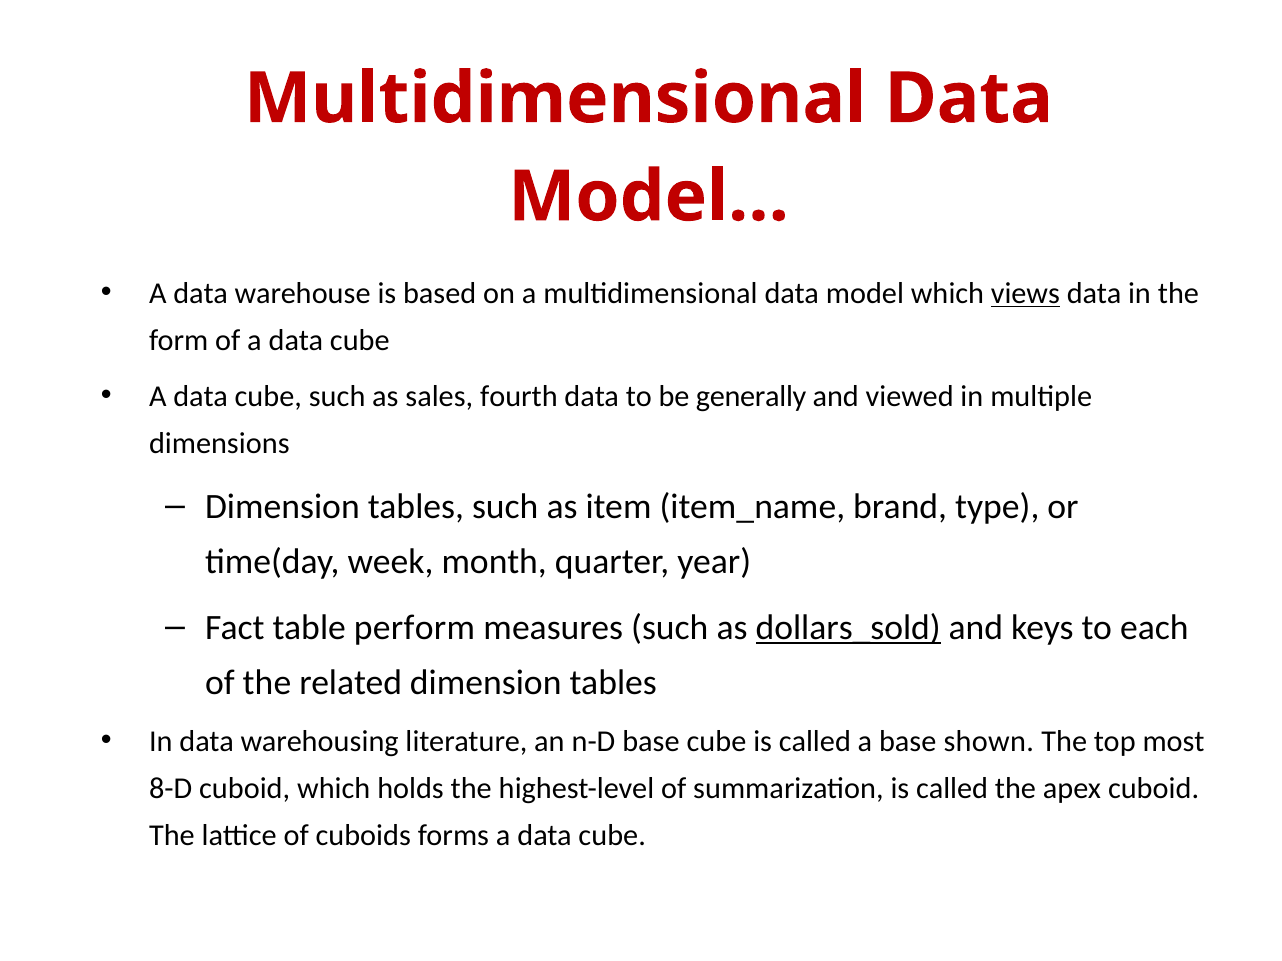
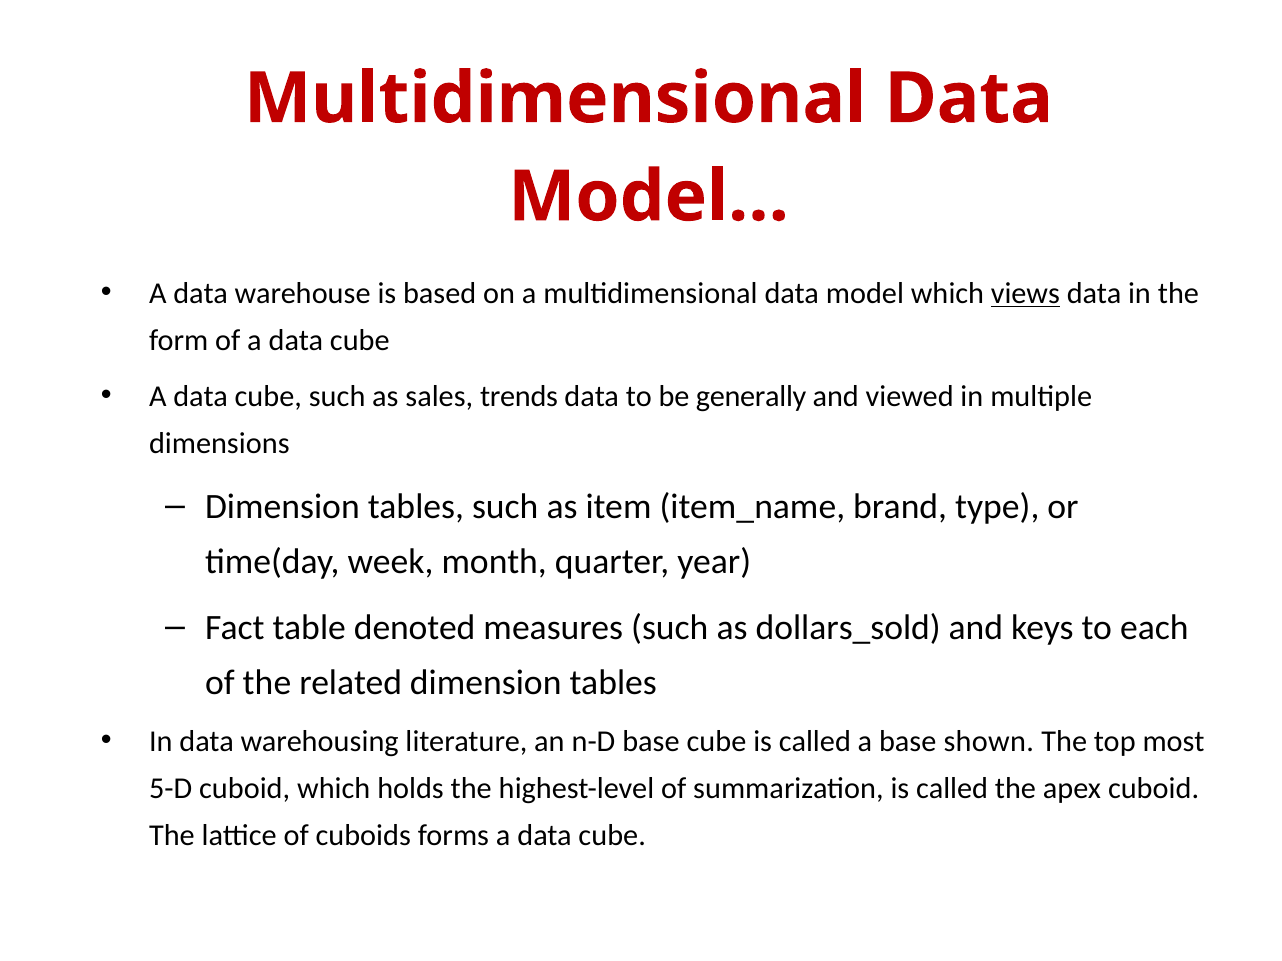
fourth: fourth -> trends (519, 397)
perform: perform -> denoted (415, 628)
dollars_sold underline: present -> none (848, 628)
8-D: 8-D -> 5-D (171, 789)
